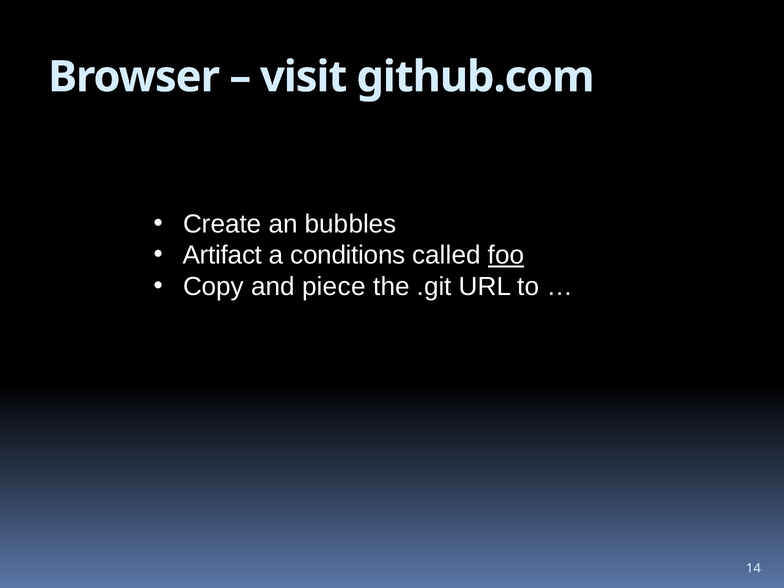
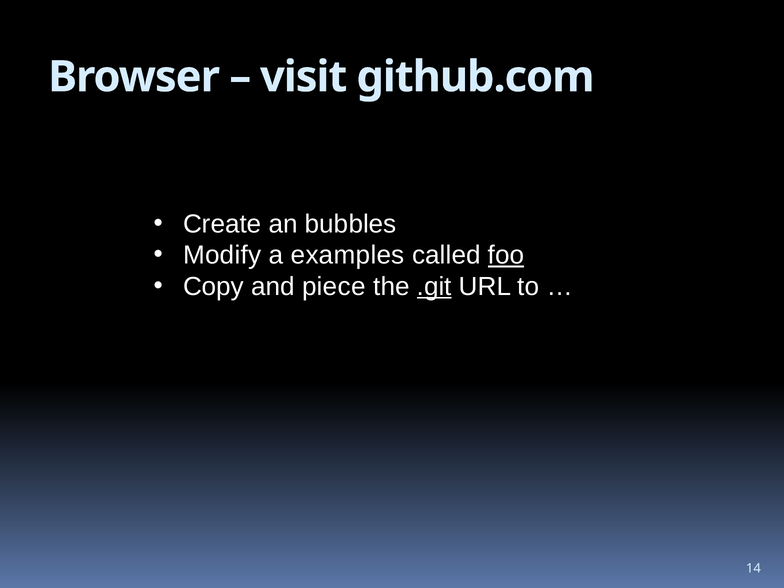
Artifact: Artifact -> Modify (222, 255)
conditions: conditions -> examples (348, 255)
.git underline: none -> present (434, 287)
